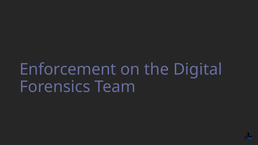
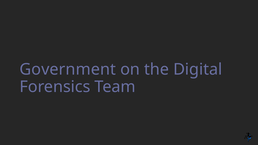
Enforcement: Enforcement -> Government (68, 69)
